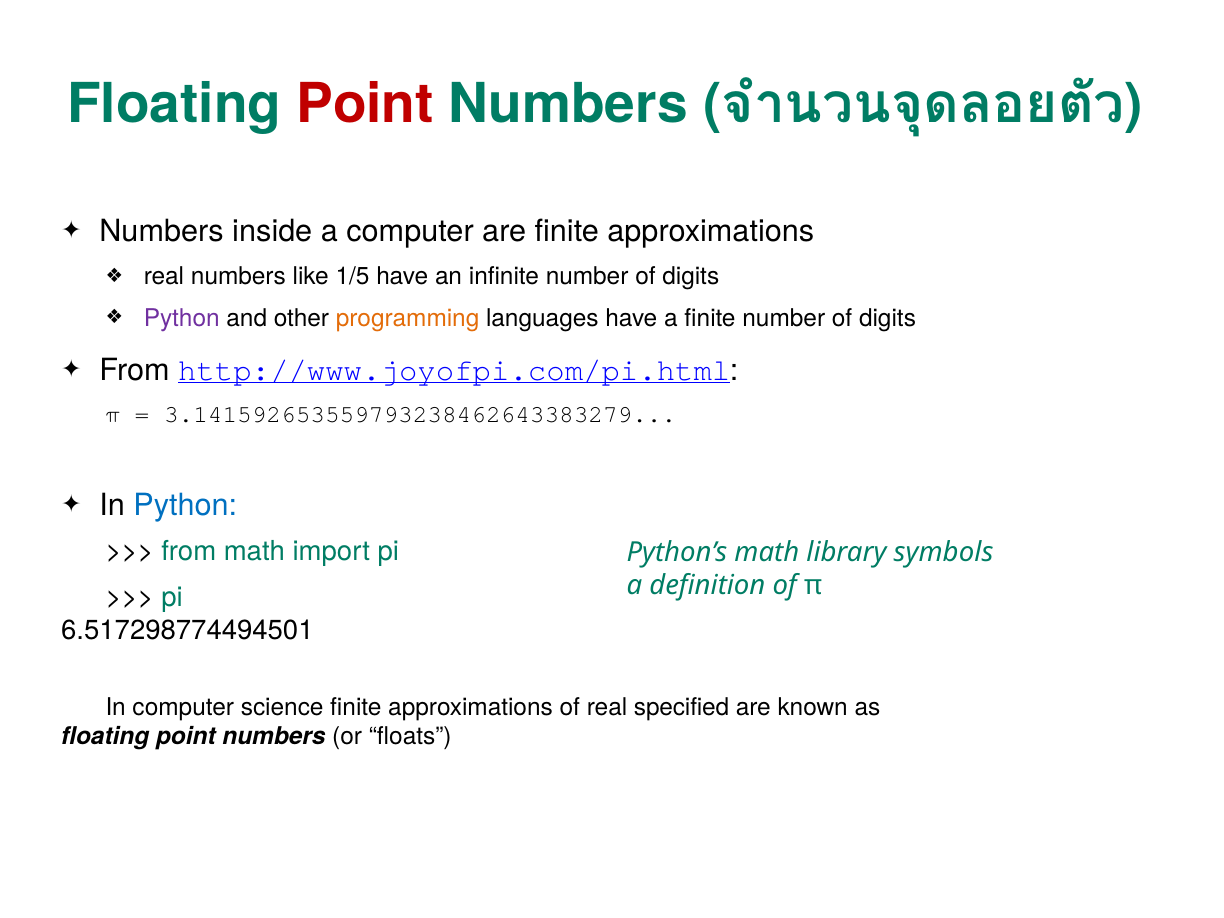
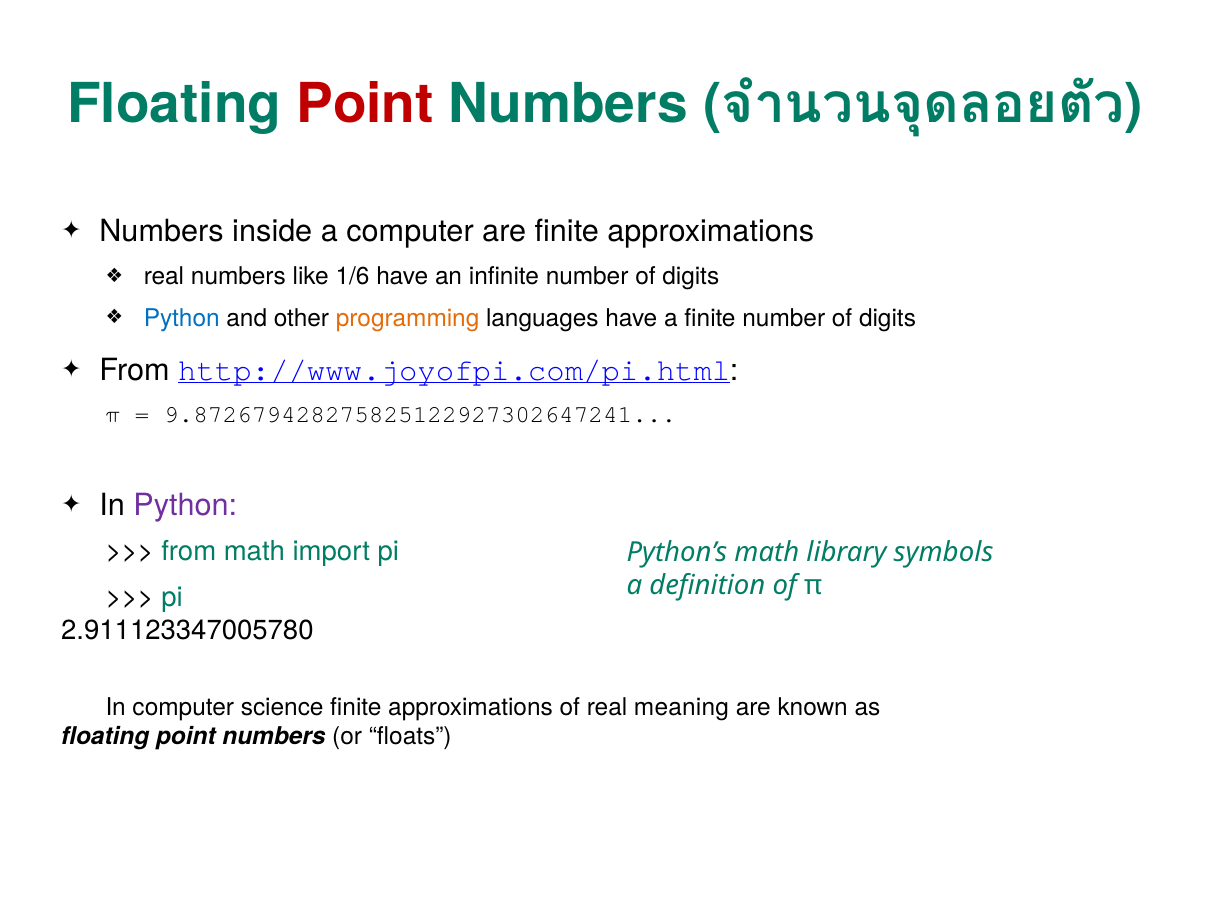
1/5: 1/5 -> 1/6 (353, 276)
Python colour: purple -> blue (182, 318)
3.141592653559793238462643383279: 3.141592653559793238462643383279 -> 9.872679428275825122927302647241 (420, 415)
Python colour: blue -> purple (185, 505)
6.517298774494501: 6.517298774494501 -> 2.911123347005780 (187, 630)
specified: specified -> meaning (681, 707)
